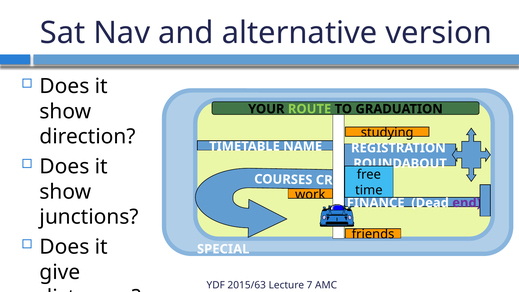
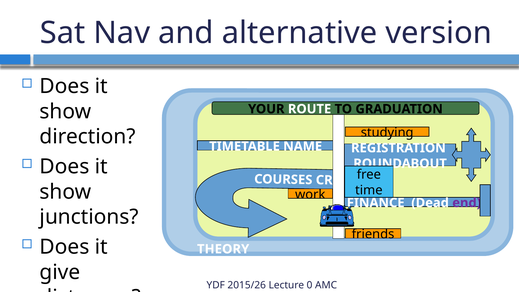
ROUTE colour: light green -> white (310, 109)
SPECIAL: SPECIAL -> THEORY (223, 249)
2015/63: 2015/63 -> 2015/26 (247, 285)
7: 7 -> 0 (310, 285)
